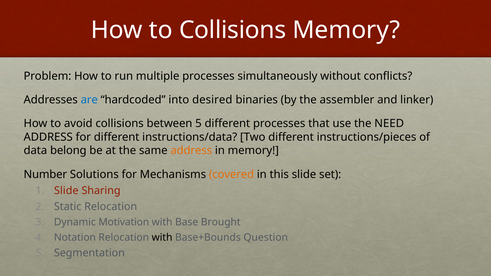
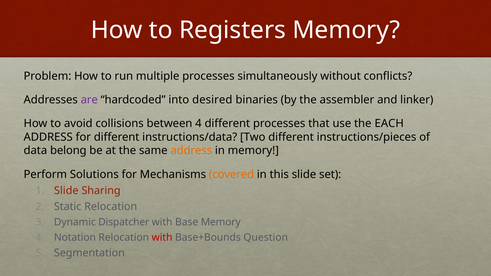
to Collisions: Collisions -> Registers (233, 30)
are colour: blue -> purple (89, 100)
between 5: 5 -> 4 (198, 124)
NEED: NEED -> EACH (389, 124)
Number: Number -> Perform (45, 174)
Motivation: Motivation -> Dispatcher (124, 222)
Base Brought: Brought -> Memory (221, 222)
with colour: black -> red (162, 238)
